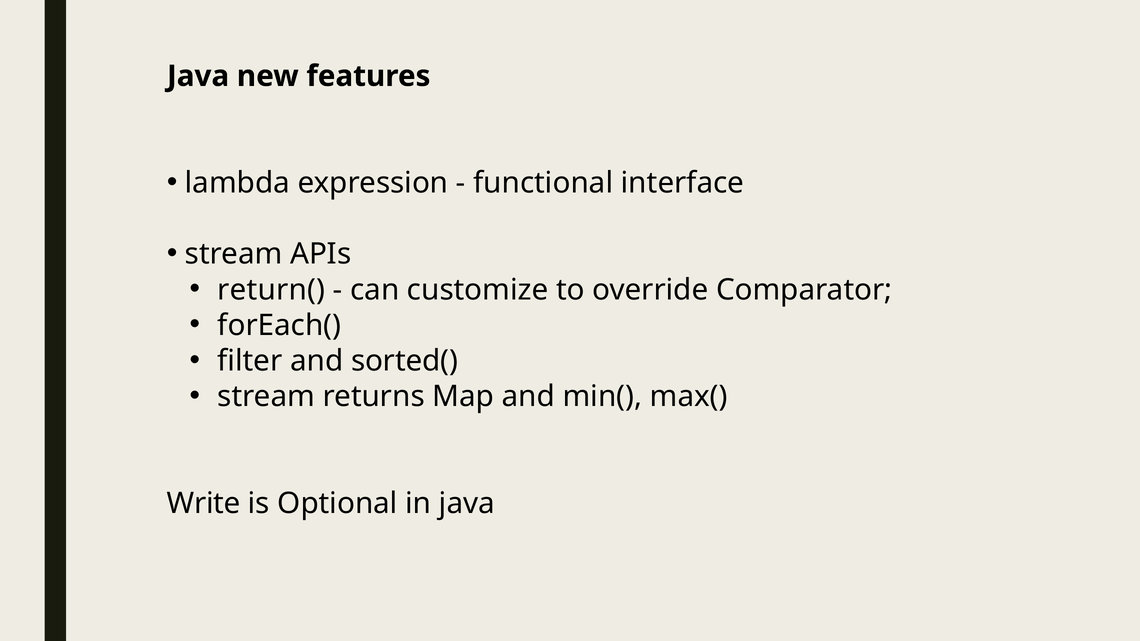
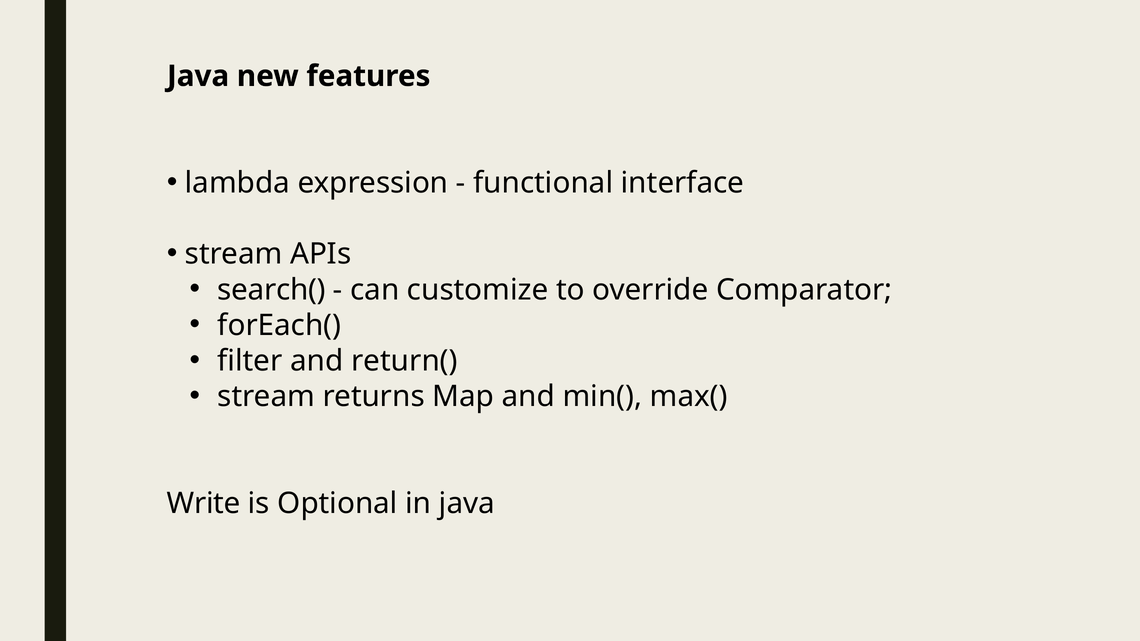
return(: return( -> search( (271, 290)
sorted(: sorted( -> return( (404, 361)
